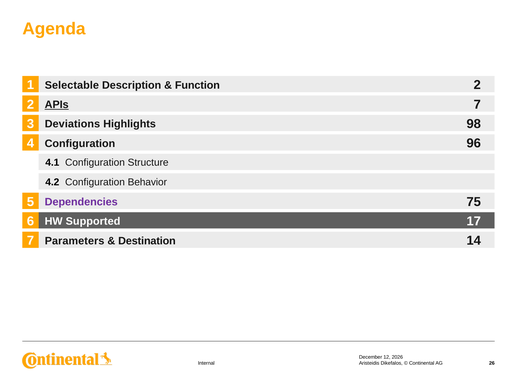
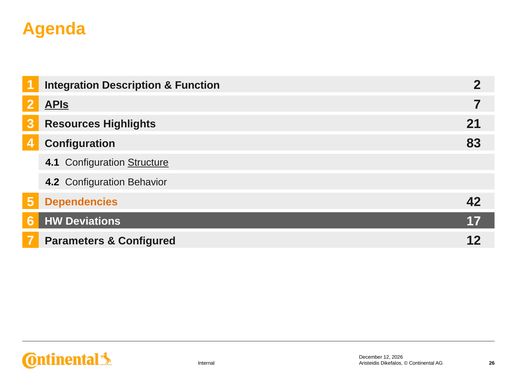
Selectable: Selectable -> Integration (72, 85)
98: 98 -> 21 (474, 124)
Deviations: Deviations -> Resources (72, 124)
96: 96 -> 83 (474, 144)
Structure underline: none -> present (148, 163)
75: 75 -> 42 (474, 202)
Dependencies colour: purple -> orange (81, 202)
Supported: Supported -> Deviations (93, 222)
7 14: 14 -> 12 (474, 241)
Destination: Destination -> Configured (147, 241)
